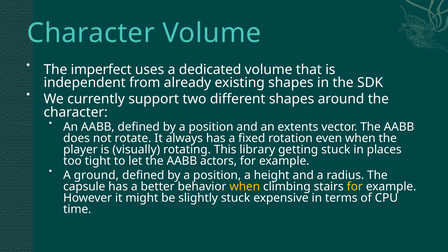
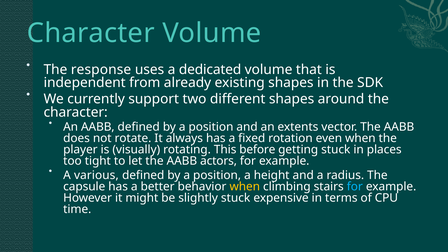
imperfect: imperfect -> response (101, 70)
library: library -> before (257, 150)
ground: ground -> various (96, 175)
for colour: yellow -> light blue (355, 186)
